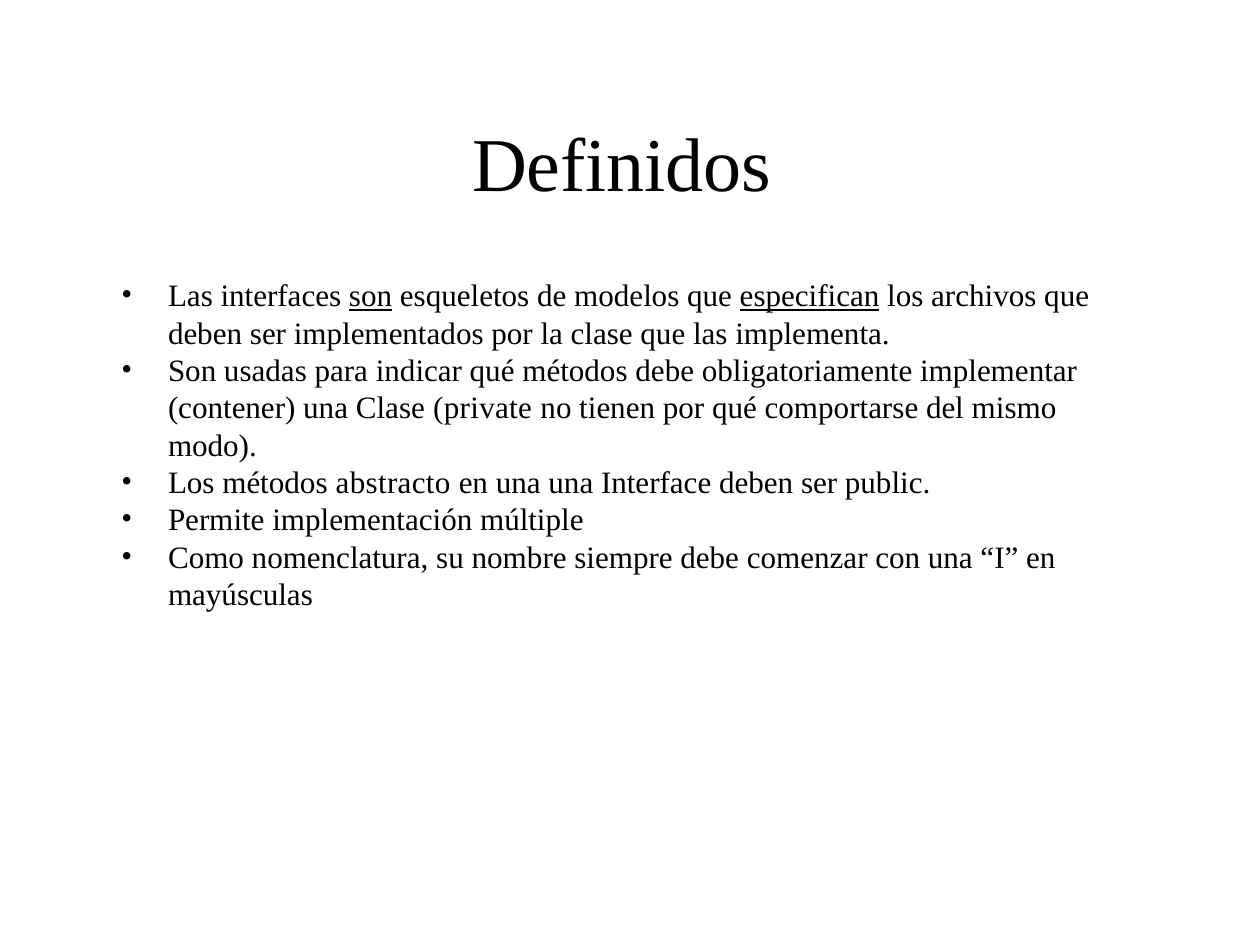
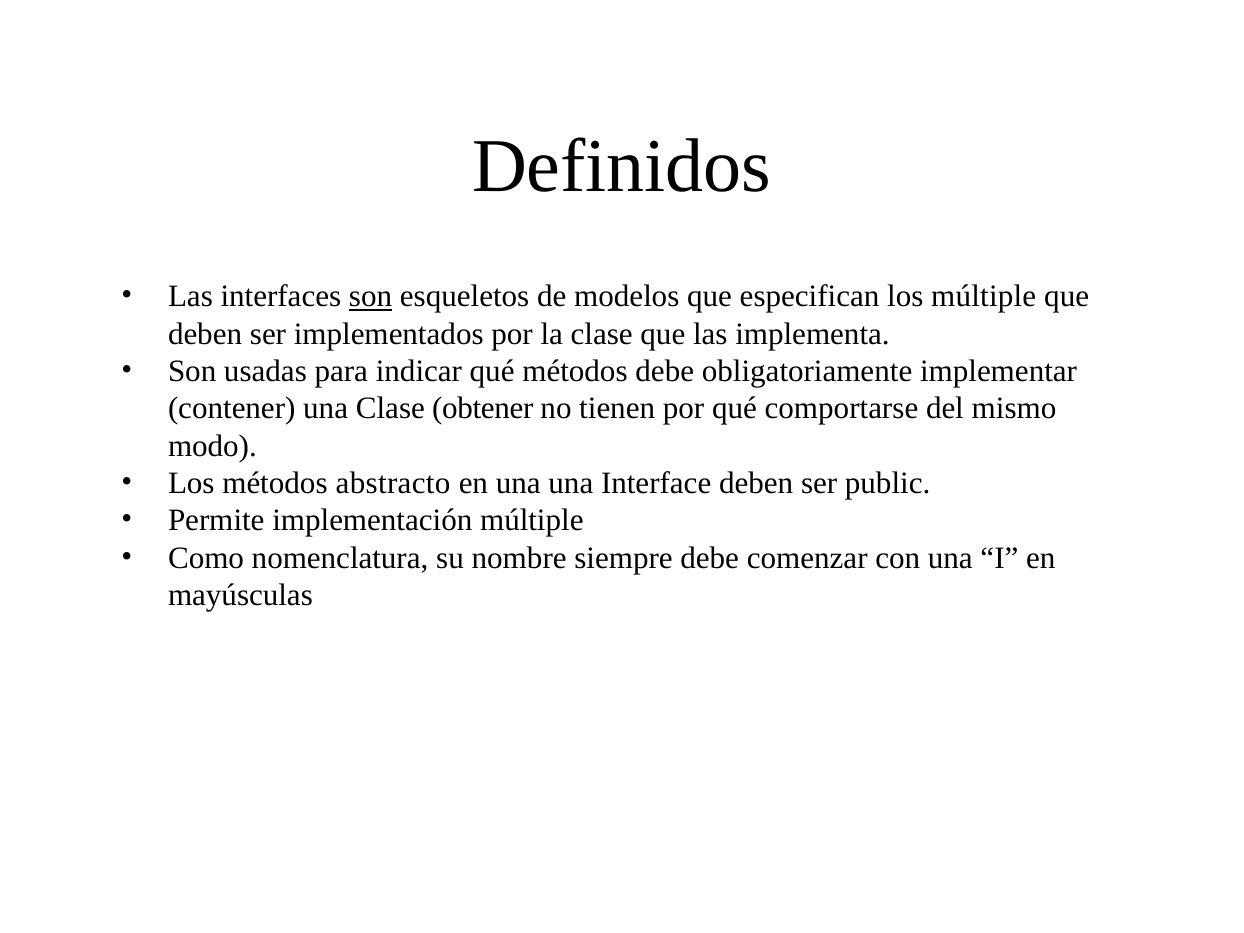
especifican underline: present -> none (810, 297)
los archivos: archivos -> múltiple (984, 297)
private: private -> obtener (483, 409)
